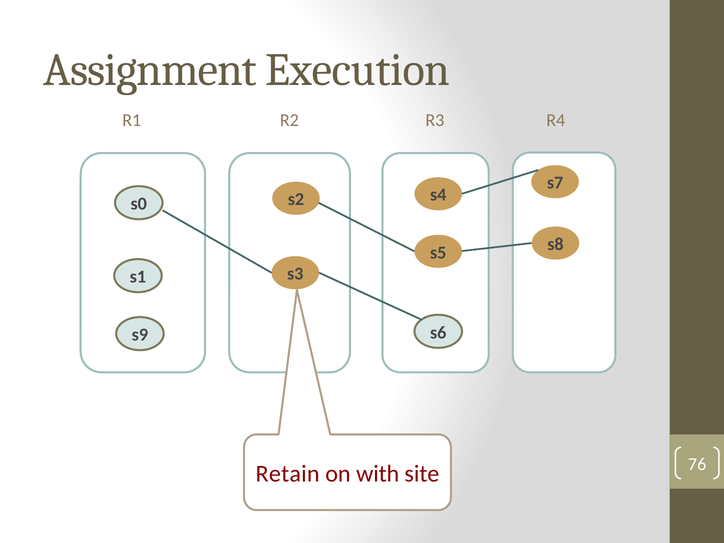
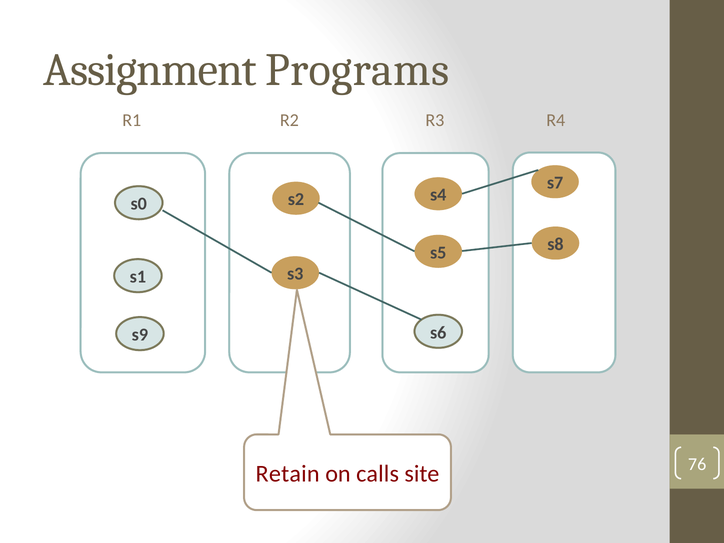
Execution: Execution -> Programs (357, 70)
with: with -> calls (378, 474)
